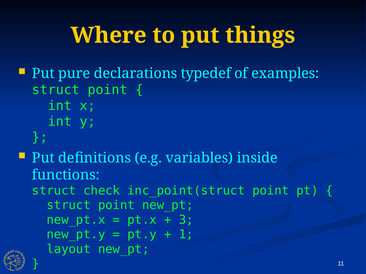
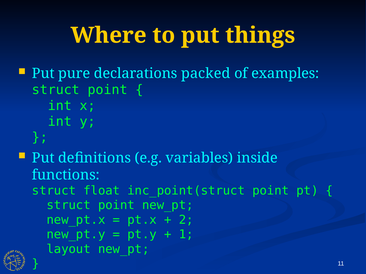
typedef: typedef -> packed (206, 74)
check: check -> float (102, 191)
3: 3 -> 2 (186, 220)
